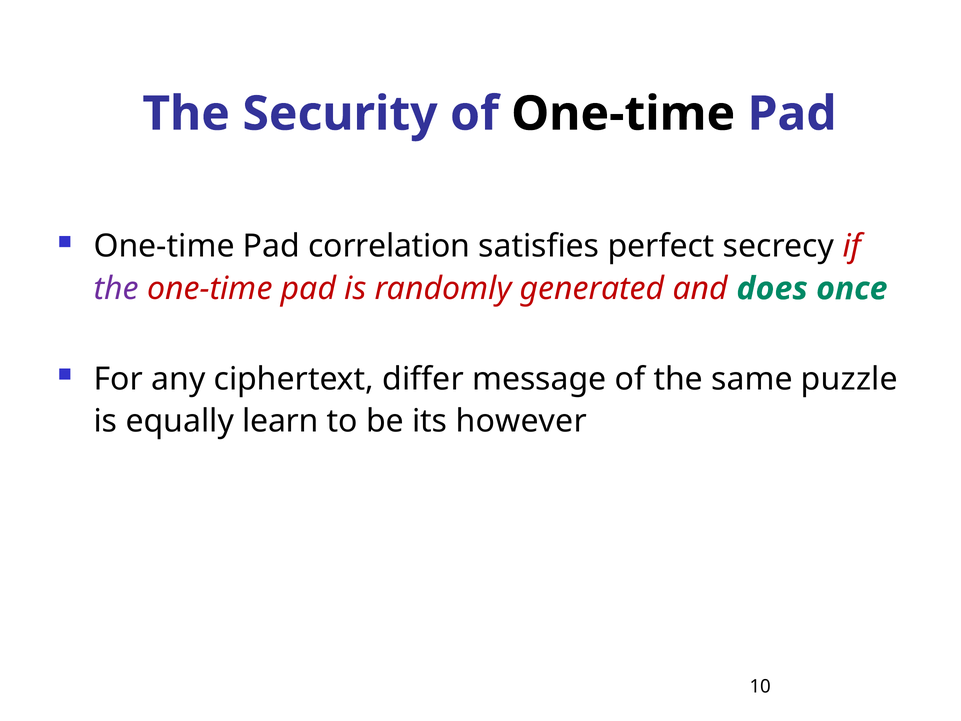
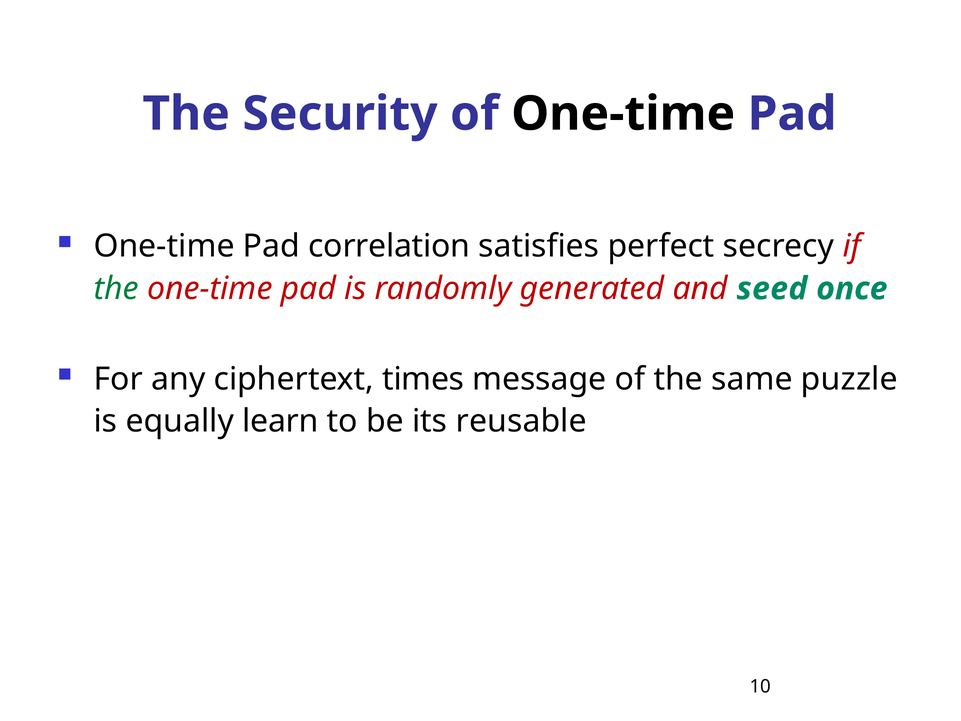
the colour: purple -> green (116, 289)
does: does -> seed (772, 289)
differ: differ -> times (423, 379)
however: however -> reusable (521, 421)
